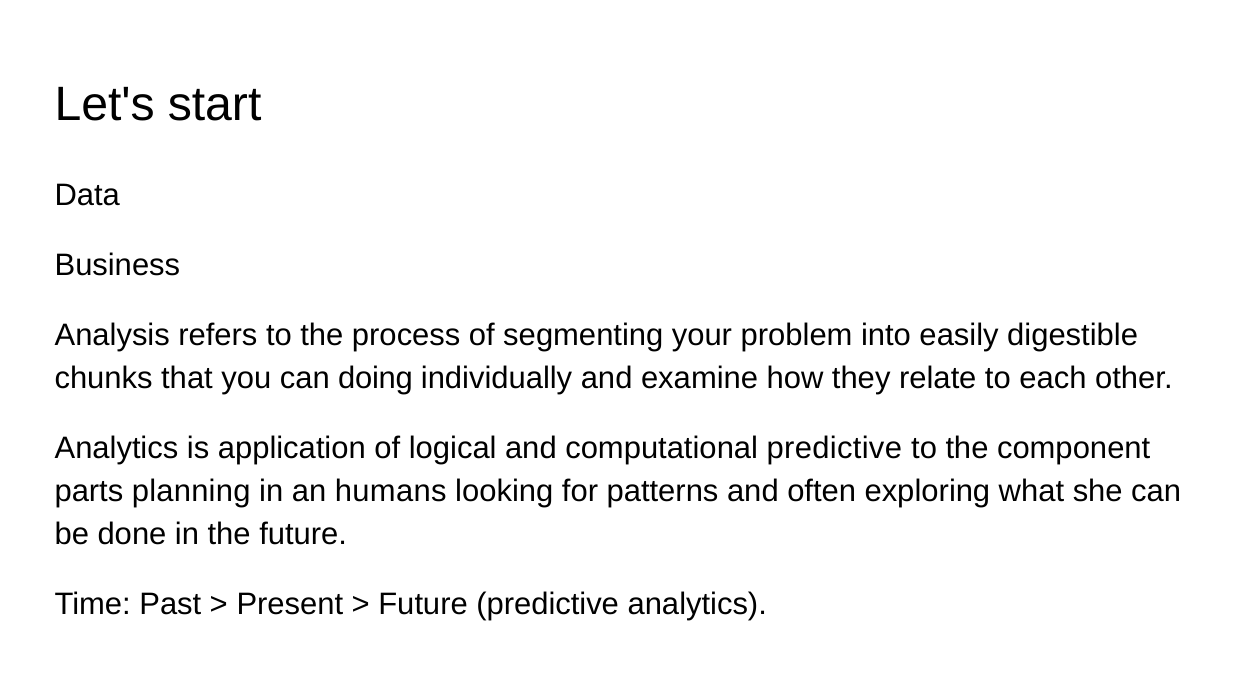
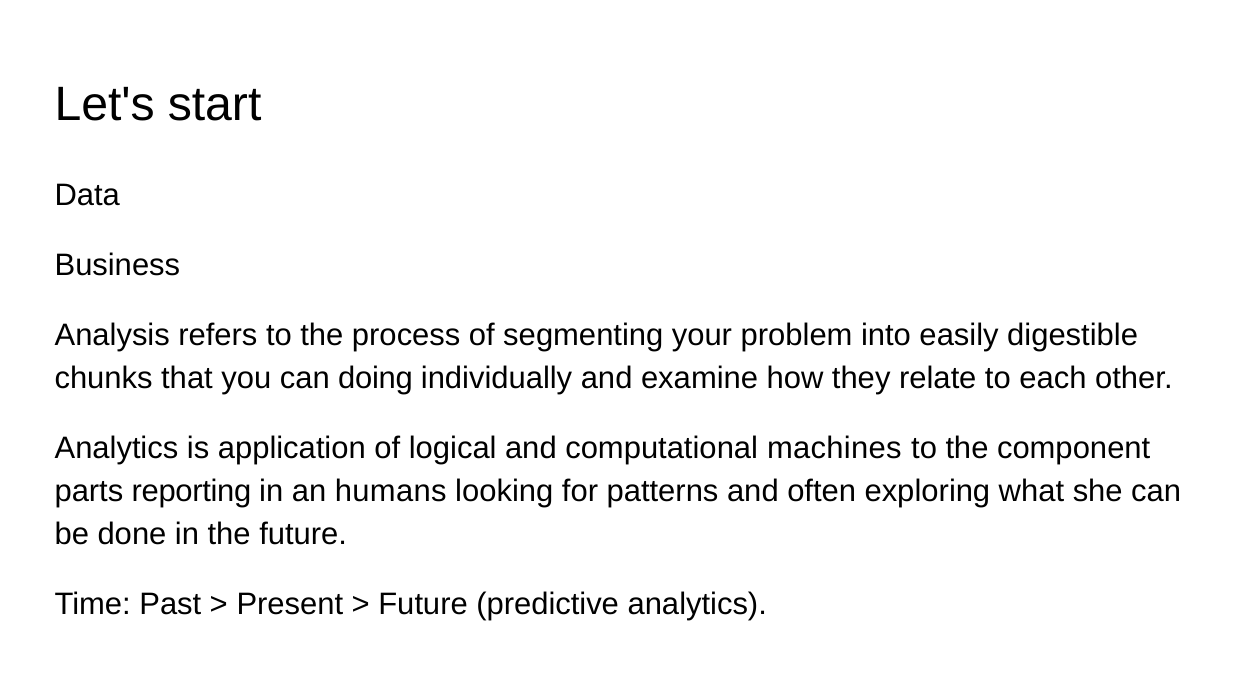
computational predictive: predictive -> machines (834, 448)
planning: planning -> reporting (191, 491)
